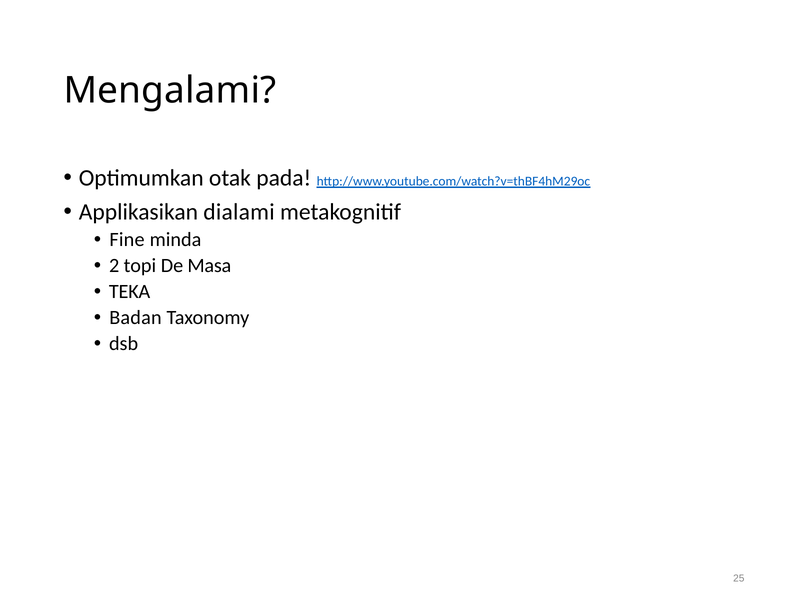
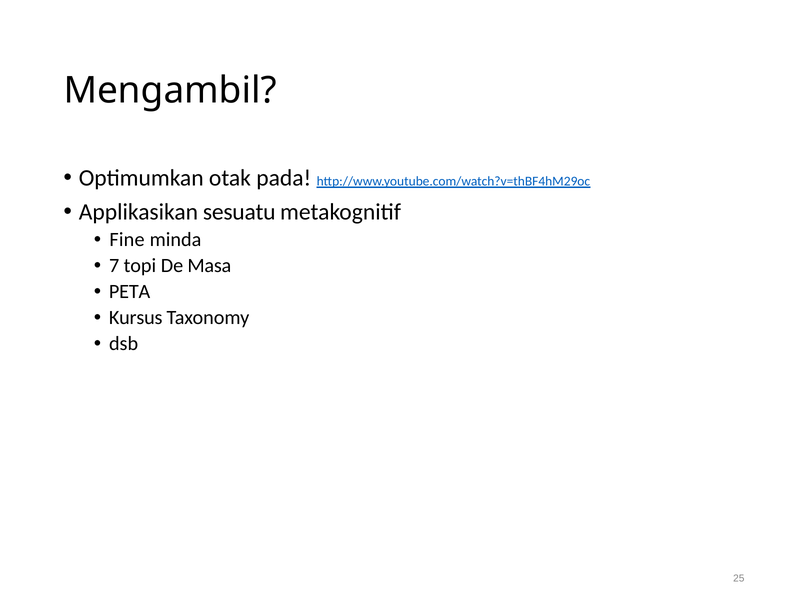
Mengalami: Mengalami -> Mengambil (170, 91)
dialami: dialami -> sesuatu (239, 212)
2: 2 -> 7 (114, 266)
TEKA: TEKA -> PETA (130, 292)
Badan: Badan -> Kursus (136, 318)
